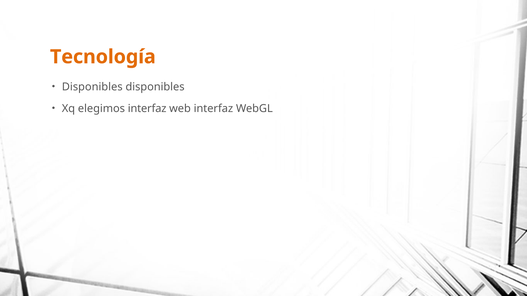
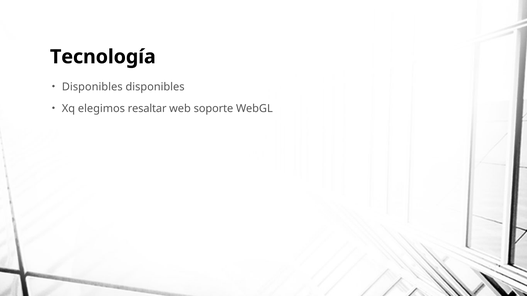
Tecnología colour: orange -> black (103, 57)
elegimos interfaz: interfaz -> resaltar (147, 109)
web interfaz: interfaz -> soporte (213, 109)
